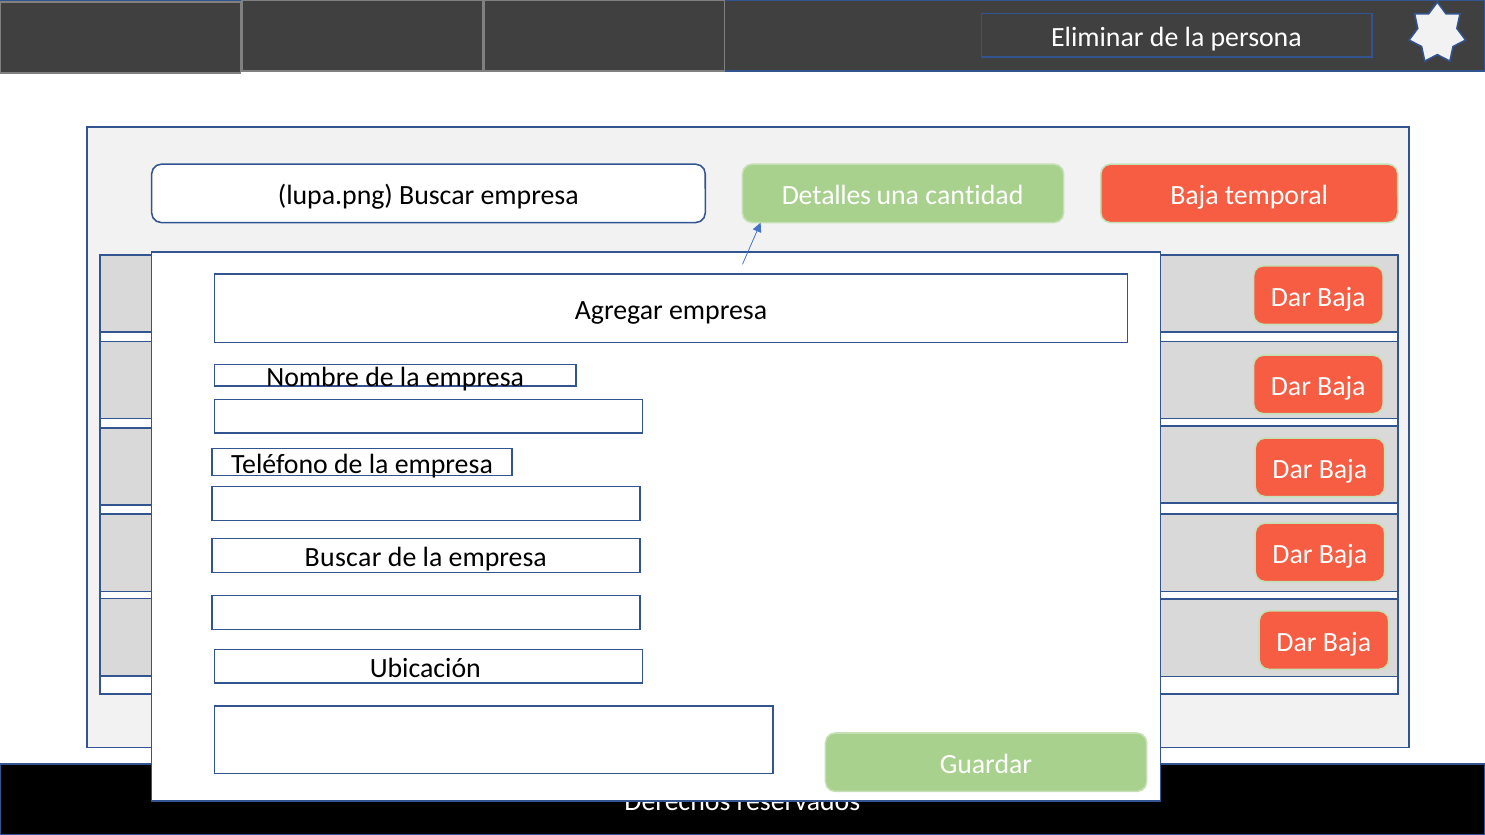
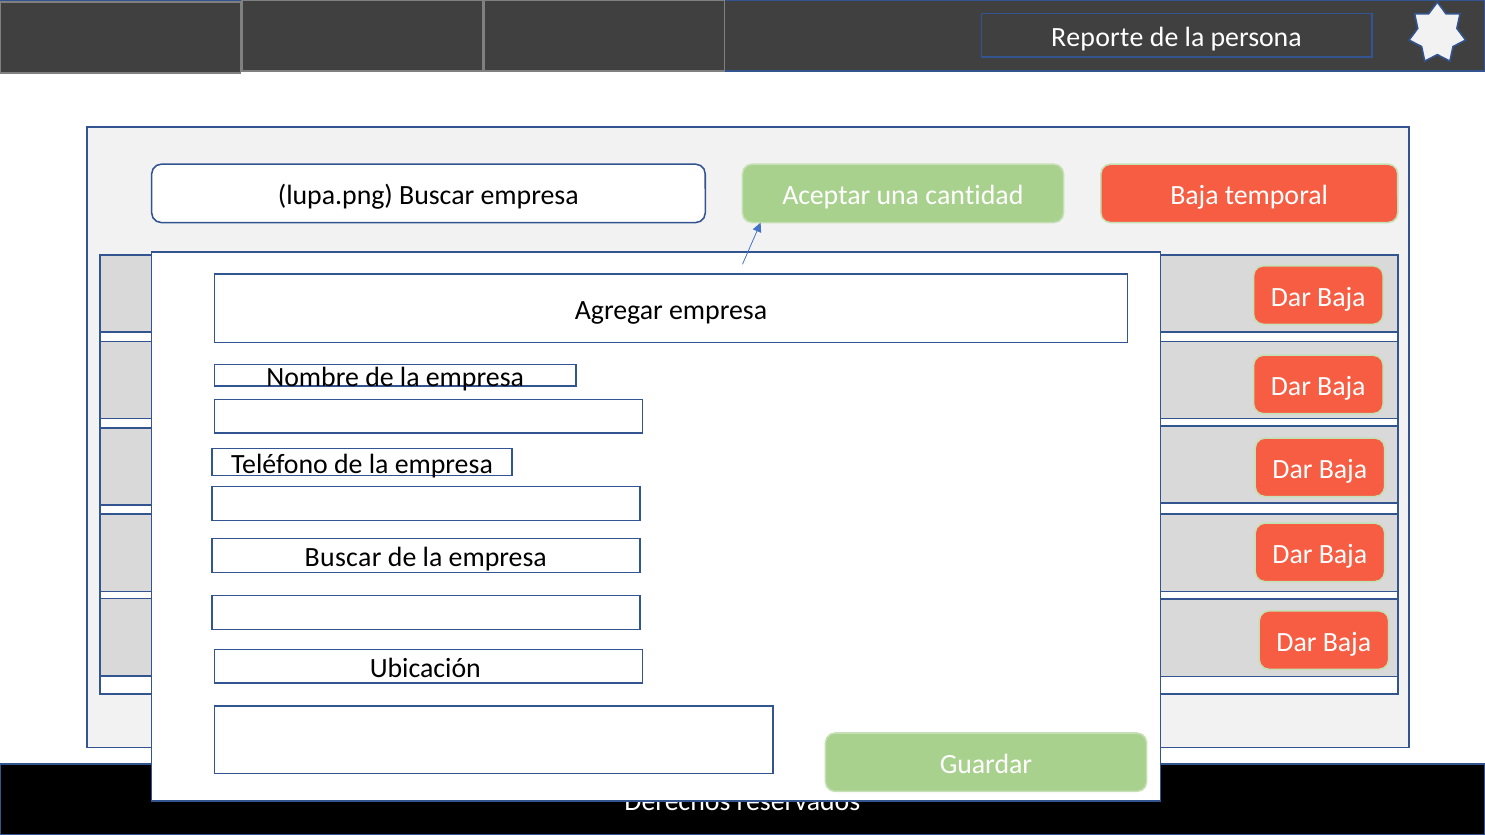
Eliminar: Eliminar -> Reporte (1097, 37)
Detalles: Detalles -> Aceptar (826, 195)
